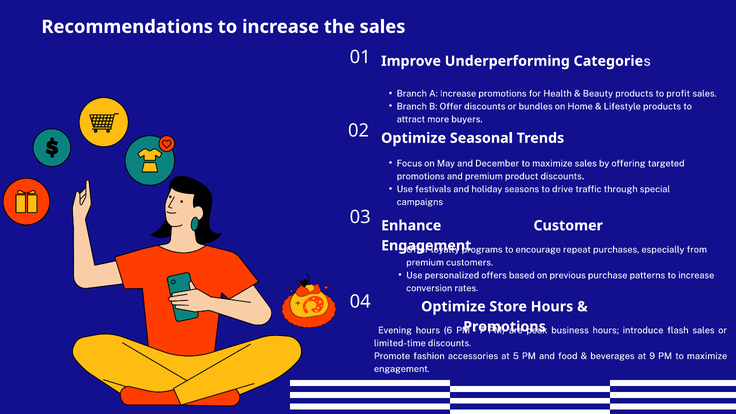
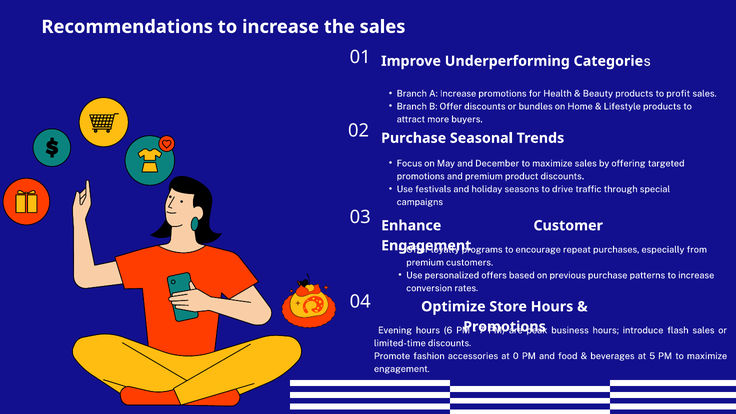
Optimize: Optimize -> Purchase (414, 138)
5: 5 -> 0 (516, 356)
9: 9 -> 5 (652, 356)
